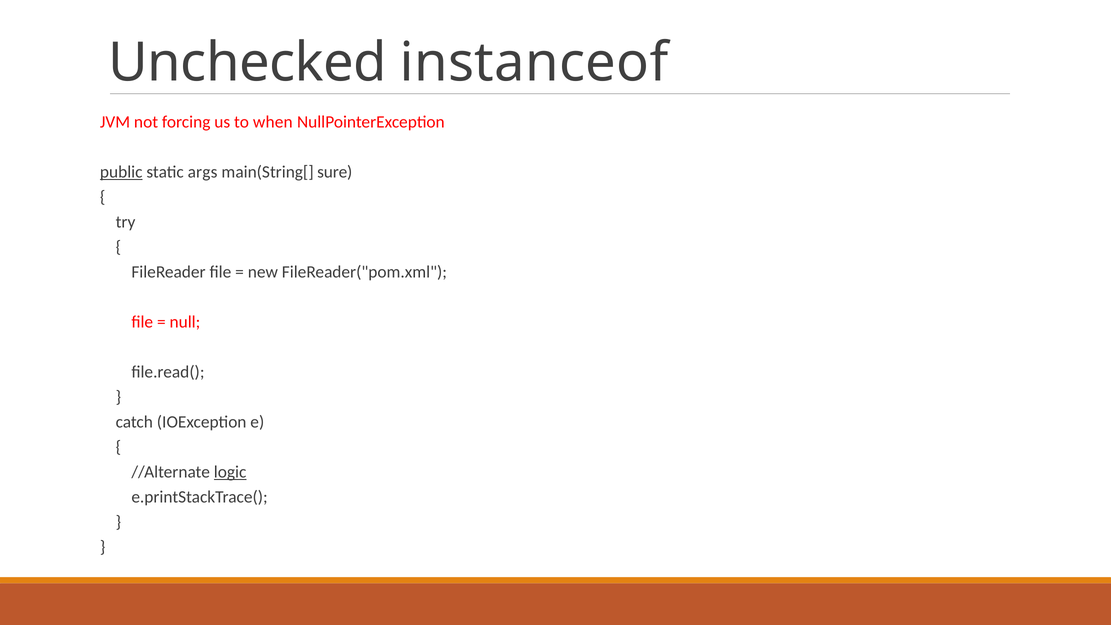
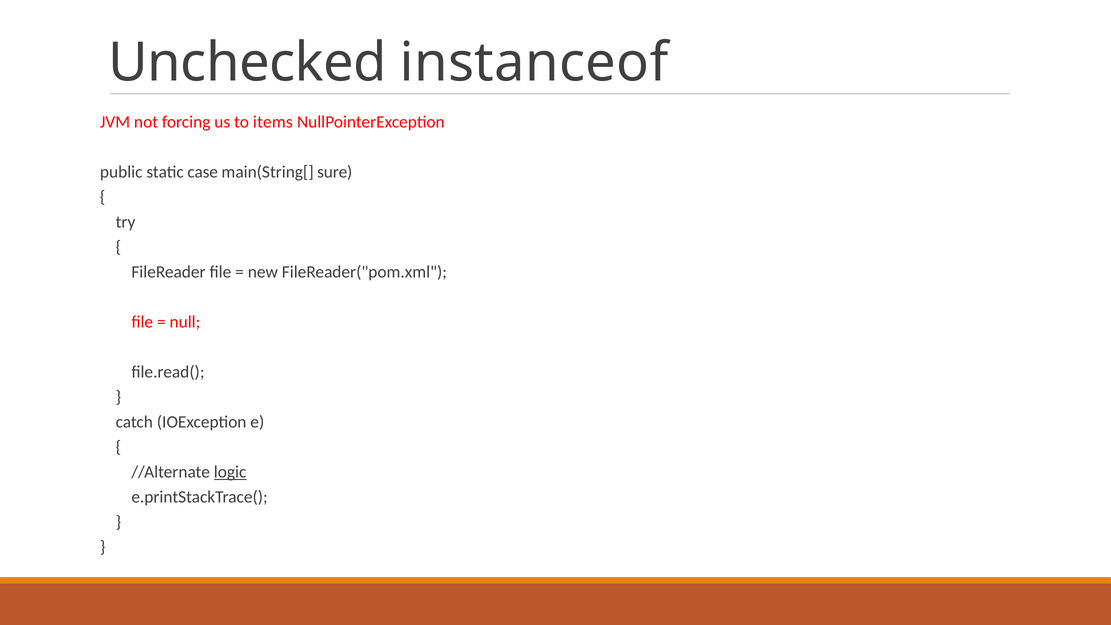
when: when -> items (273, 122)
public underline: present -> none (121, 172)
args: args -> case (203, 172)
